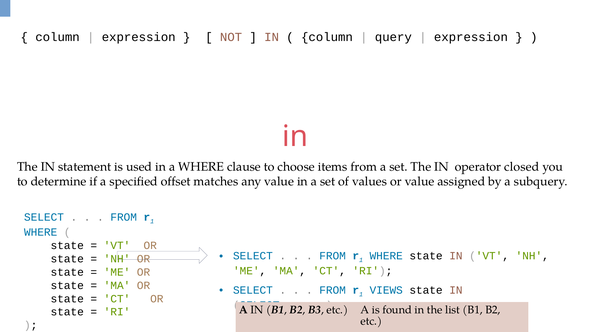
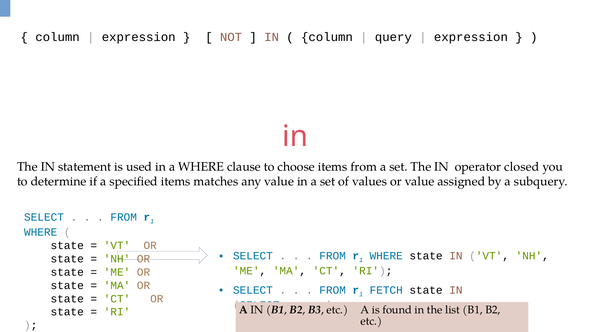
specified offset: offset -> items (176, 181)
VIEWS: VIEWS -> FETCH (386, 290)
